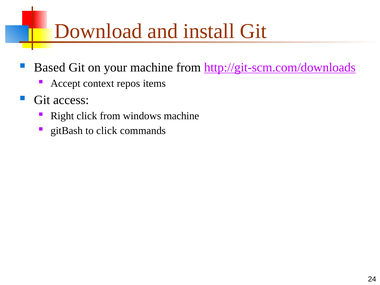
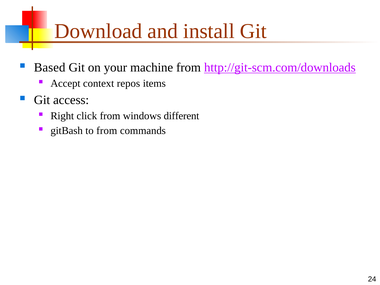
windows machine: machine -> different (181, 116)
to click: click -> from (107, 131)
